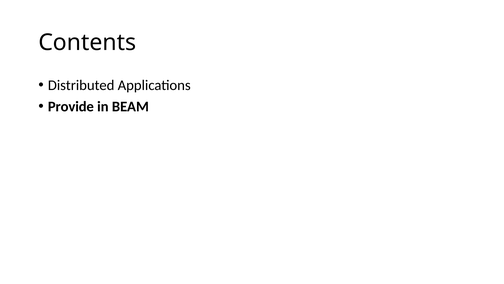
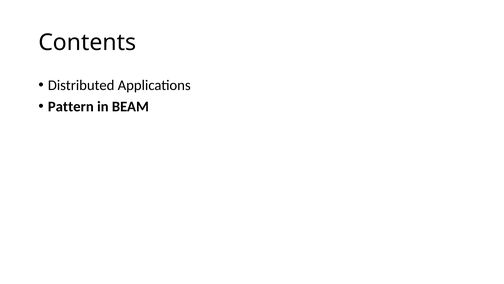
Provide: Provide -> Pattern (71, 106)
